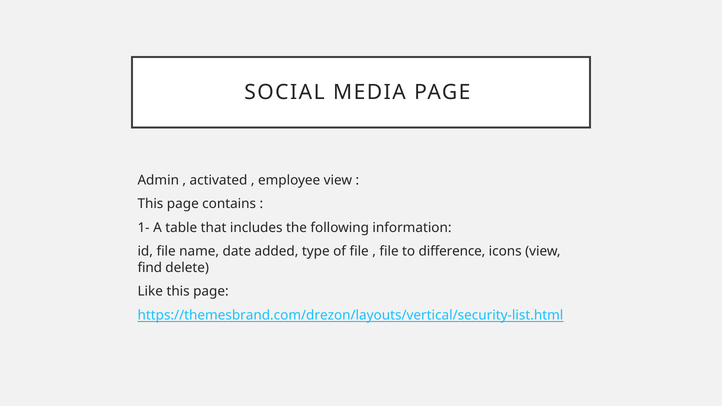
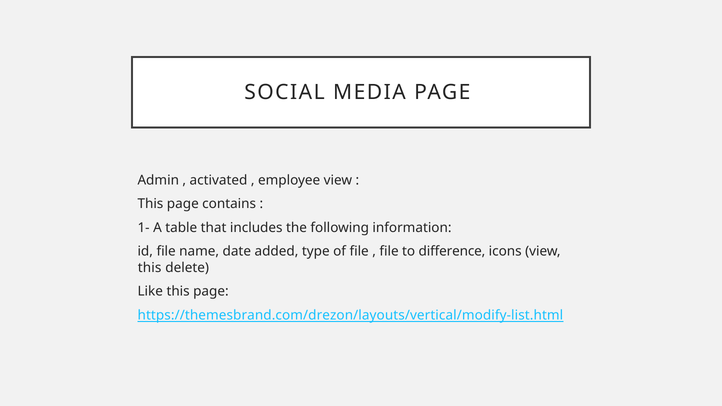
find: find -> this (150, 268)
https://themesbrand.com/drezon/layouts/vertical/security-list.html: https://themesbrand.com/drezon/layouts/vertical/security-list.html -> https://themesbrand.com/drezon/layouts/vertical/modify-list.html (350, 315)
